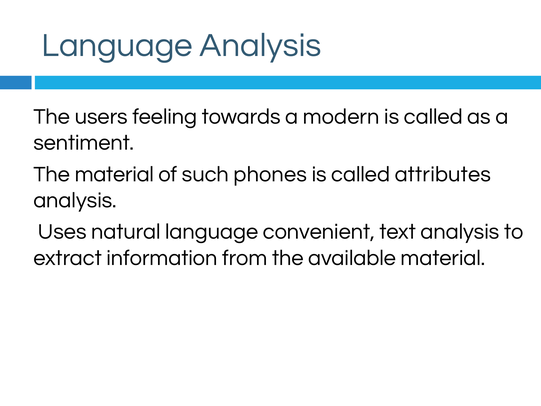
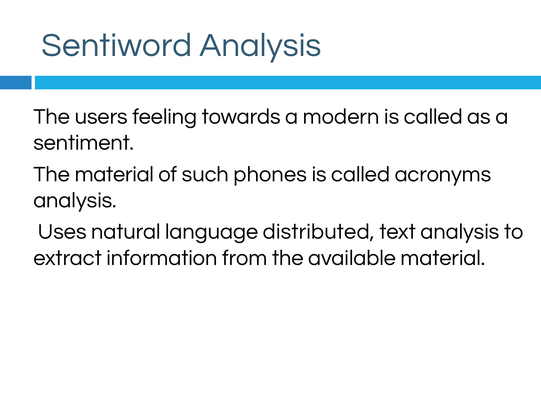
Language: Language -> Sentiword (117, 45)
attributes: attributes -> acronyms (443, 174)
convenient: convenient -> distributed (319, 232)
